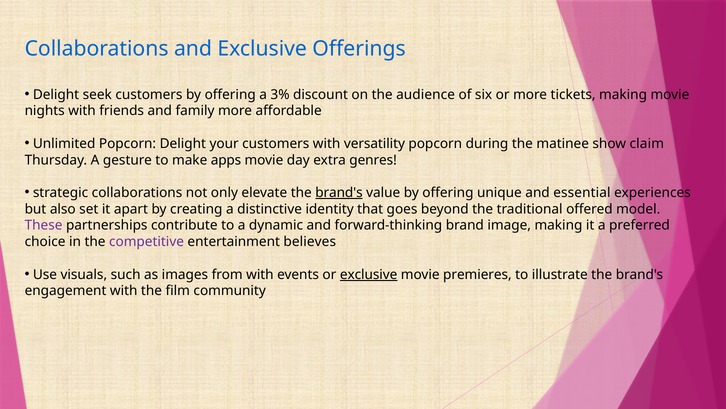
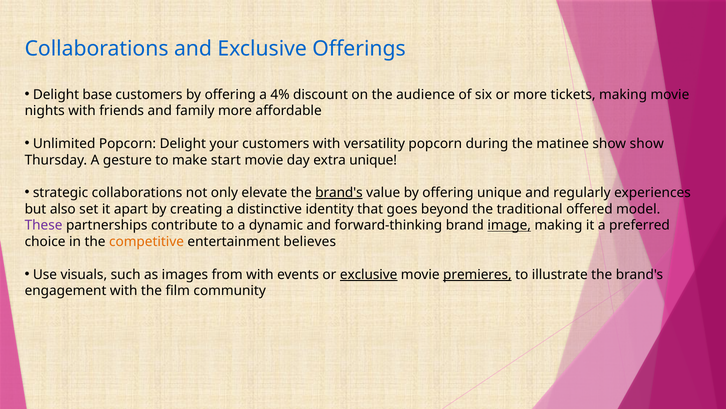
seek: seek -> base (97, 94)
3%: 3% -> 4% (280, 94)
show claim: claim -> show (647, 143)
apps: apps -> start (226, 160)
extra genres: genres -> unique (373, 160)
essential: essential -> regularly (582, 192)
image underline: none -> present (509, 225)
competitive colour: purple -> orange (146, 241)
premieres underline: none -> present (477, 274)
